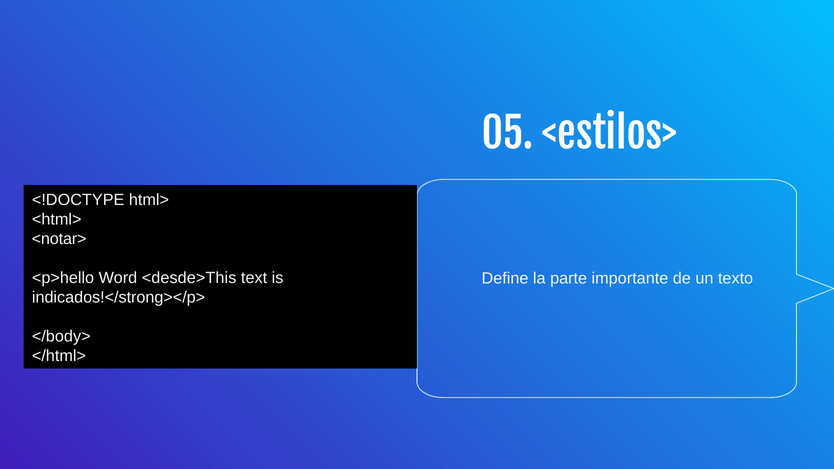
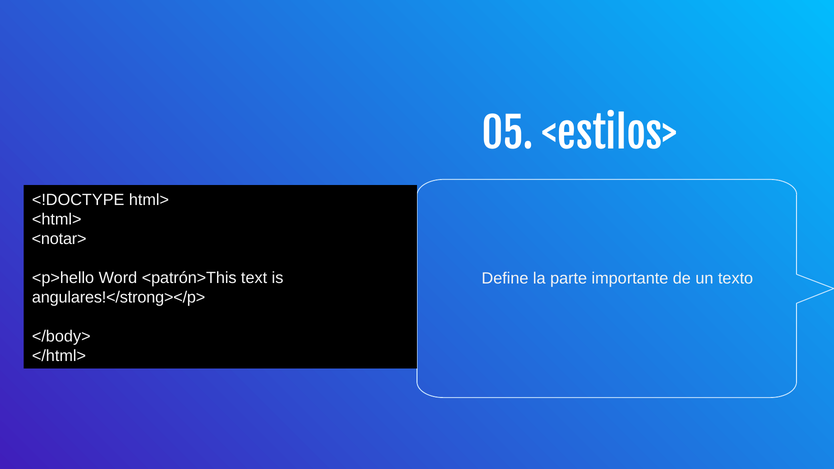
<desde>This: <desde>This -> <patrón>This (189, 278)
indicados!</strong></p>: indicados!</strong></p> -> angulares!</strong></p> (119, 297)
